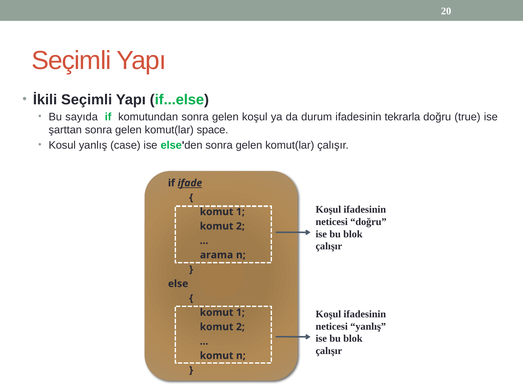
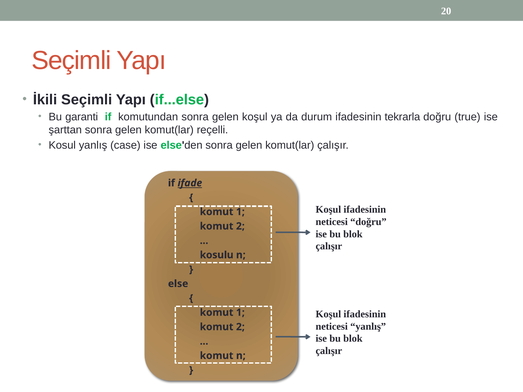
sayıda: sayıda -> garanti (82, 117)
space: space -> reçelli (212, 130)
arama: arama -> kosulu (217, 255)
